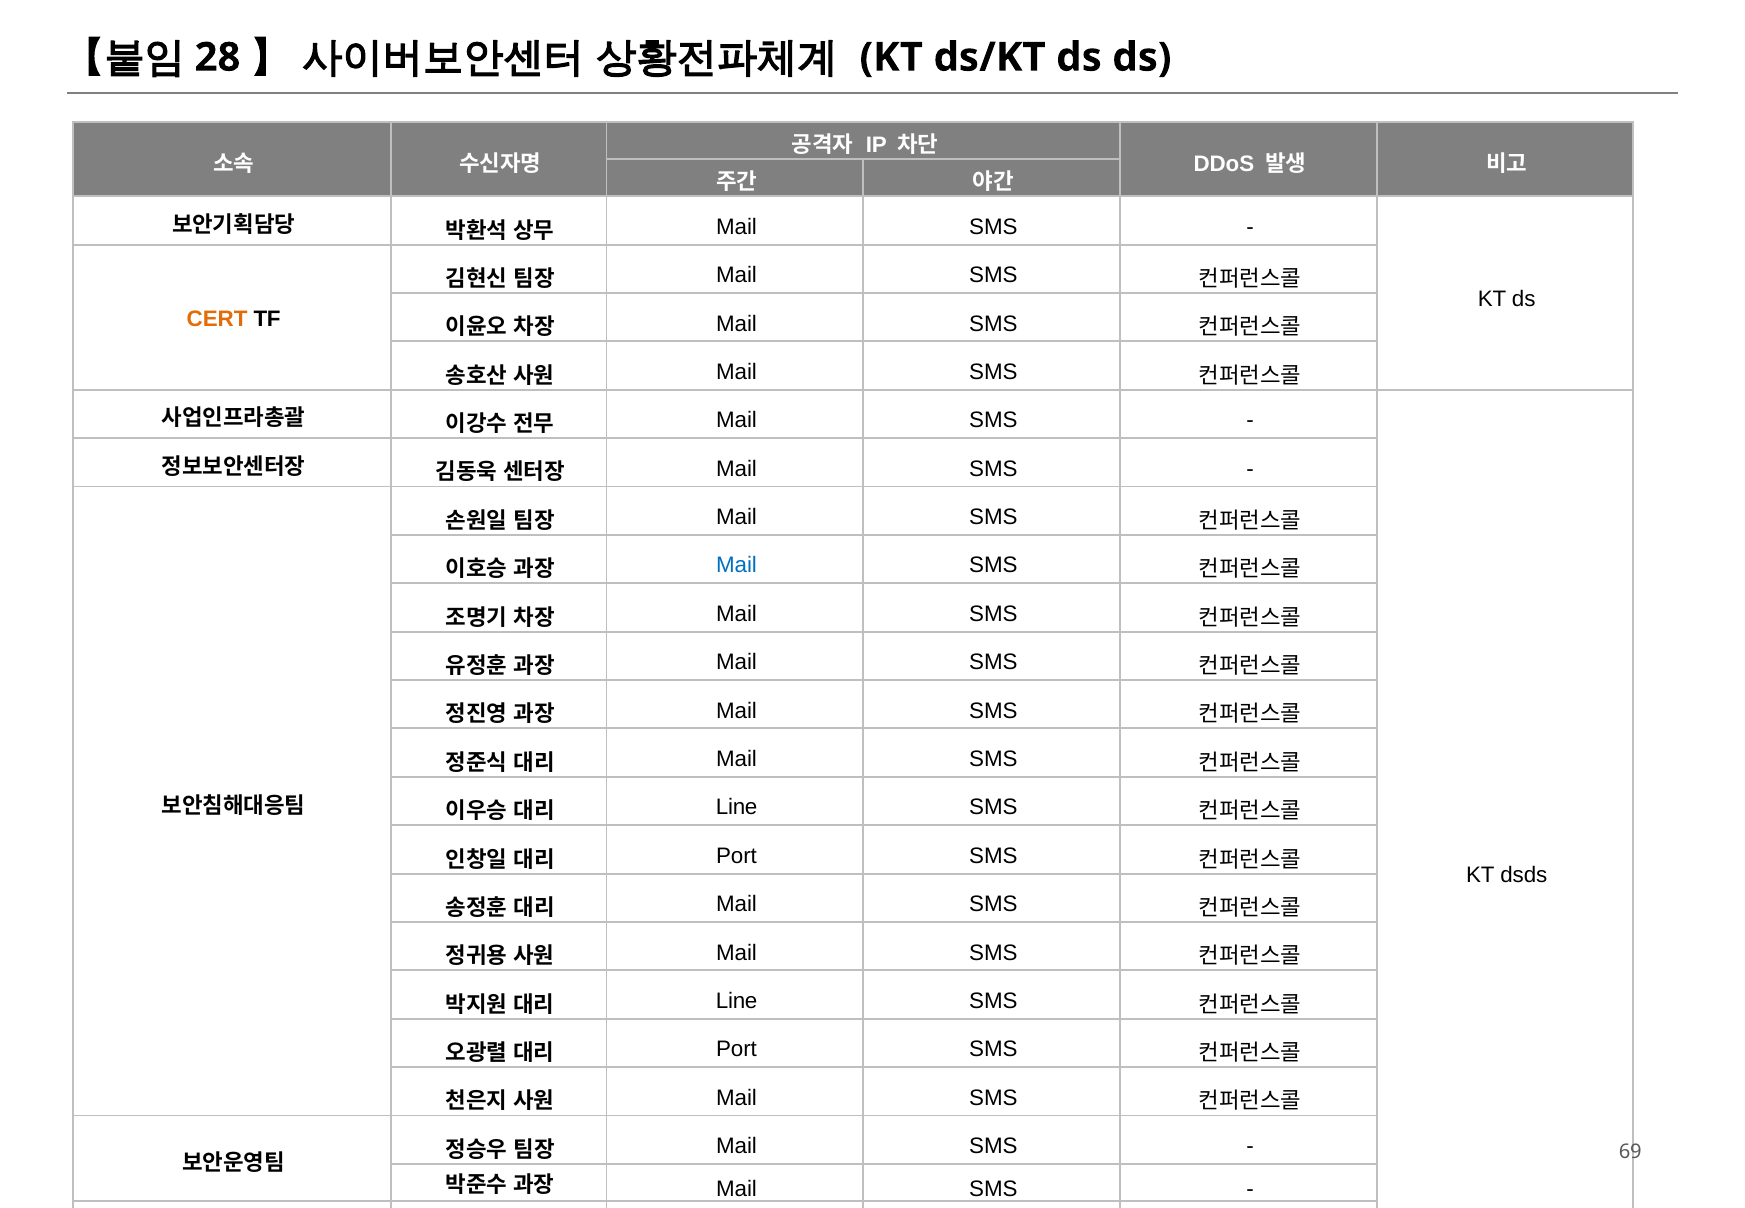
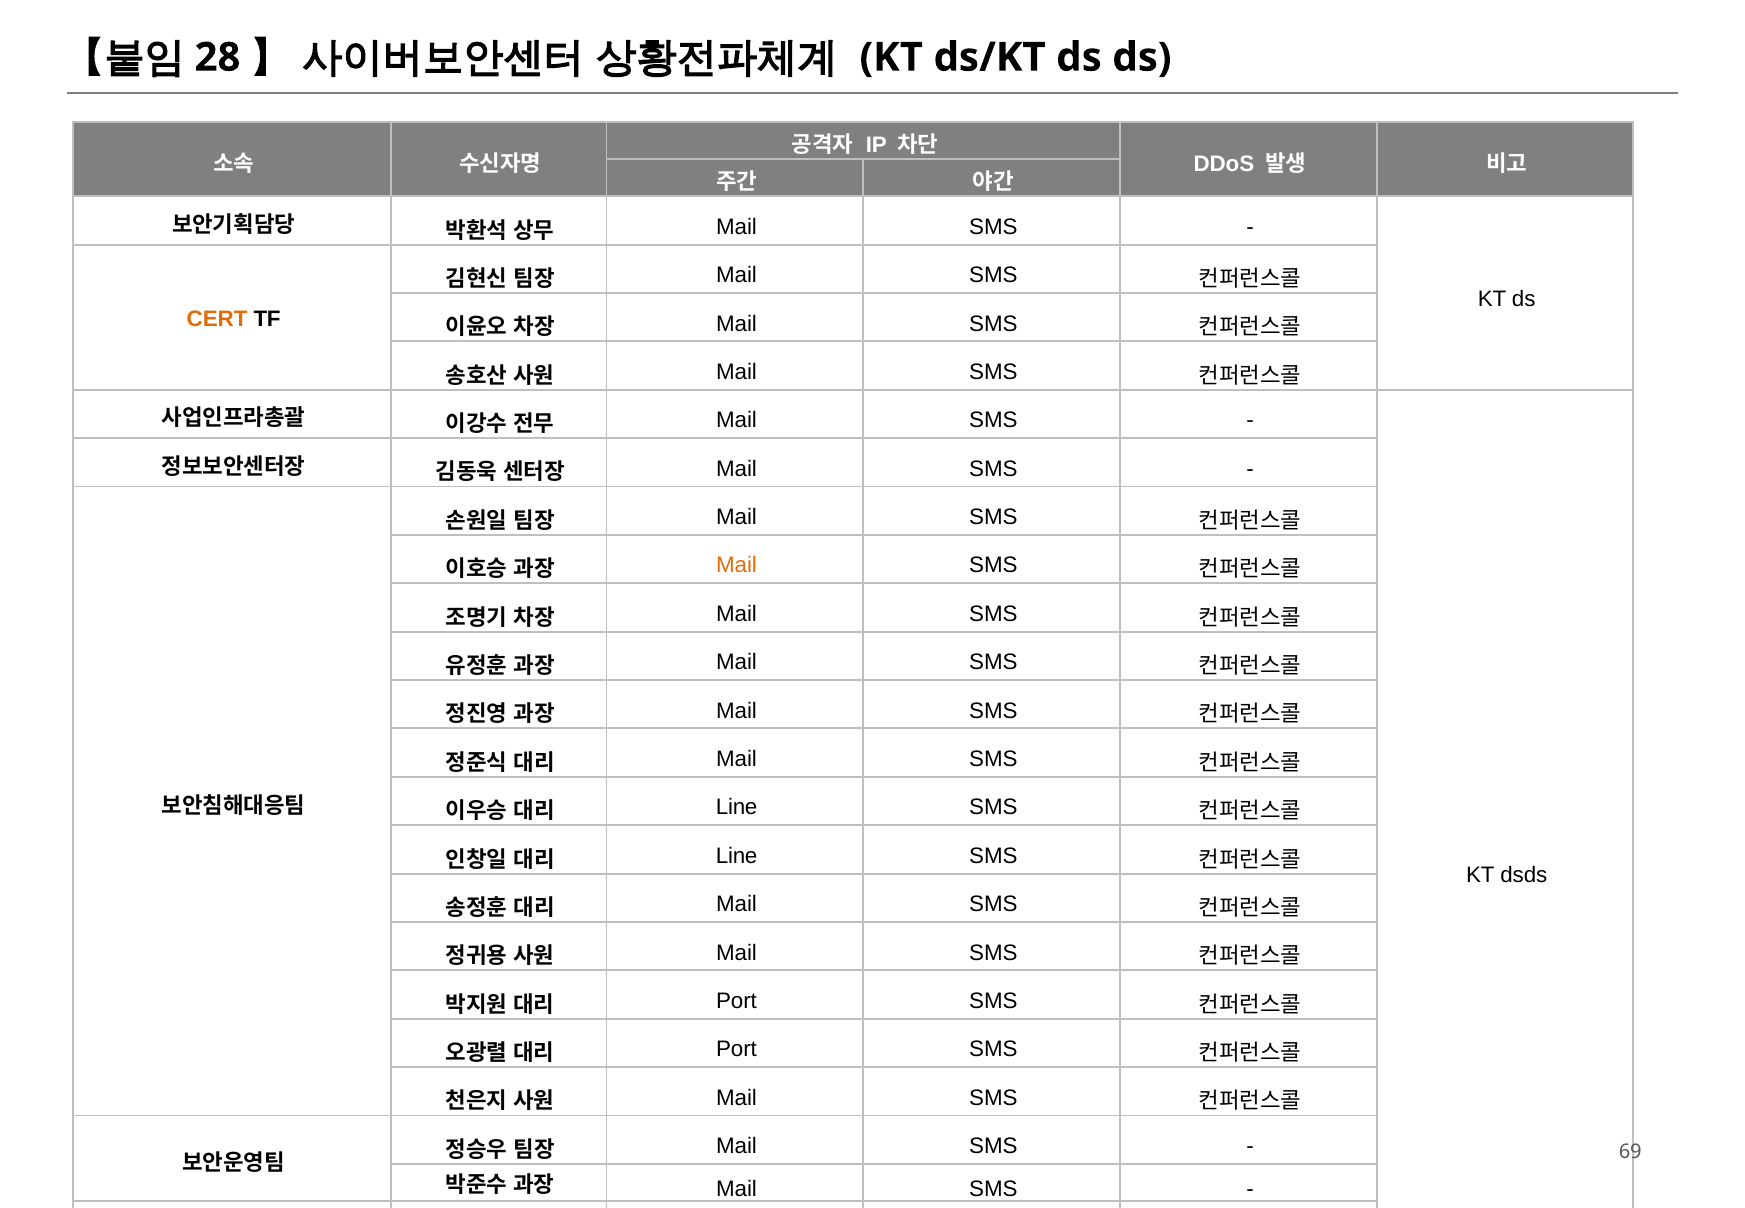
Mail colour: blue -> orange (737, 566)
Port: Port -> Line (737, 856)
Line: Line -> Port (737, 1001)
